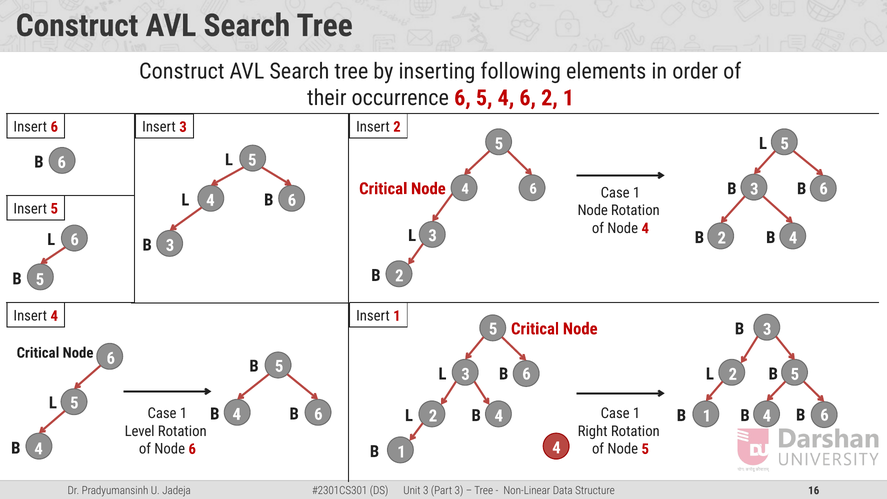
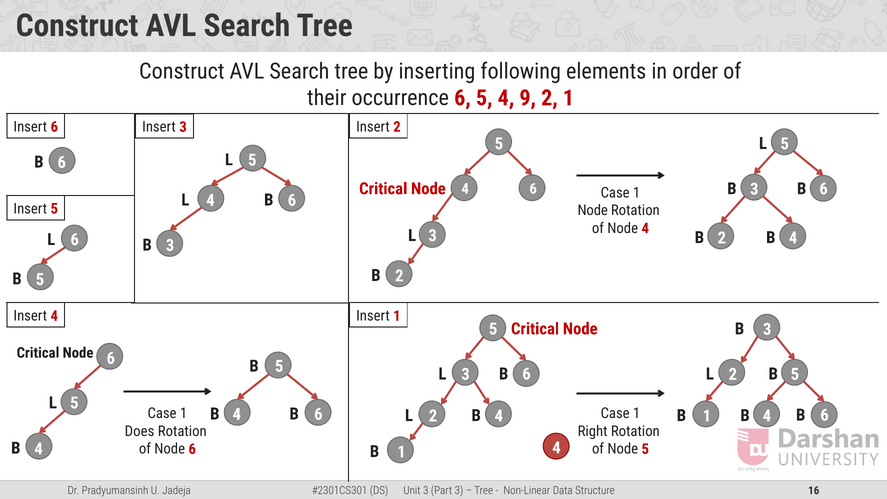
6: 6 -> 9 (528, 98)
Level: Level -> Does (140, 431)
